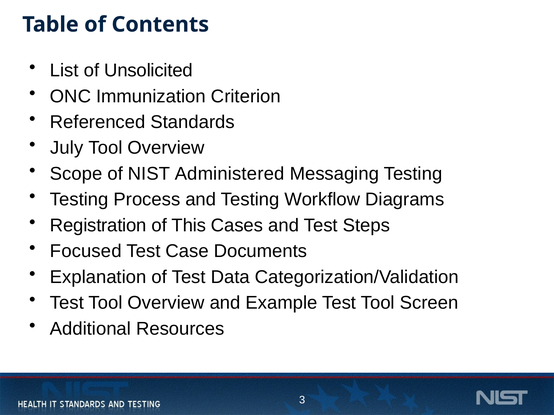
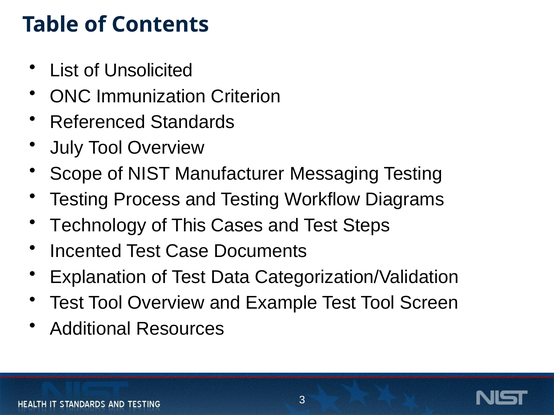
Administered: Administered -> Manufacturer (230, 174)
Registration: Registration -> Technology (98, 226)
Focused: Focused -> Incented (86, 251)
